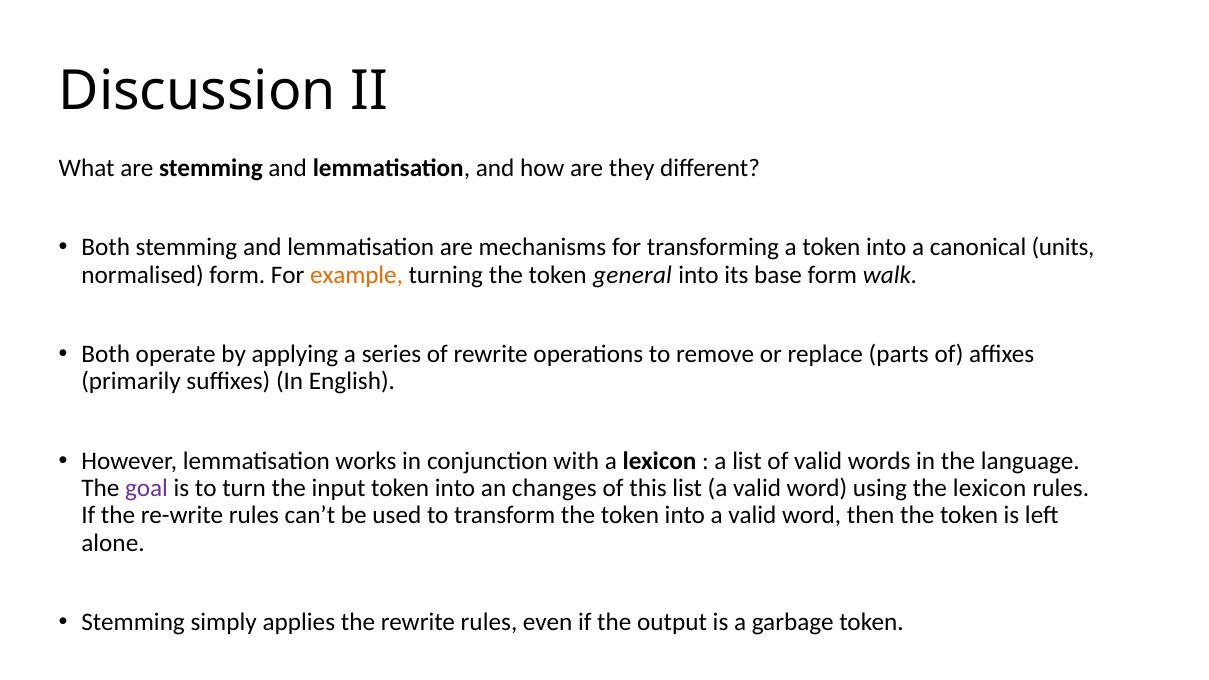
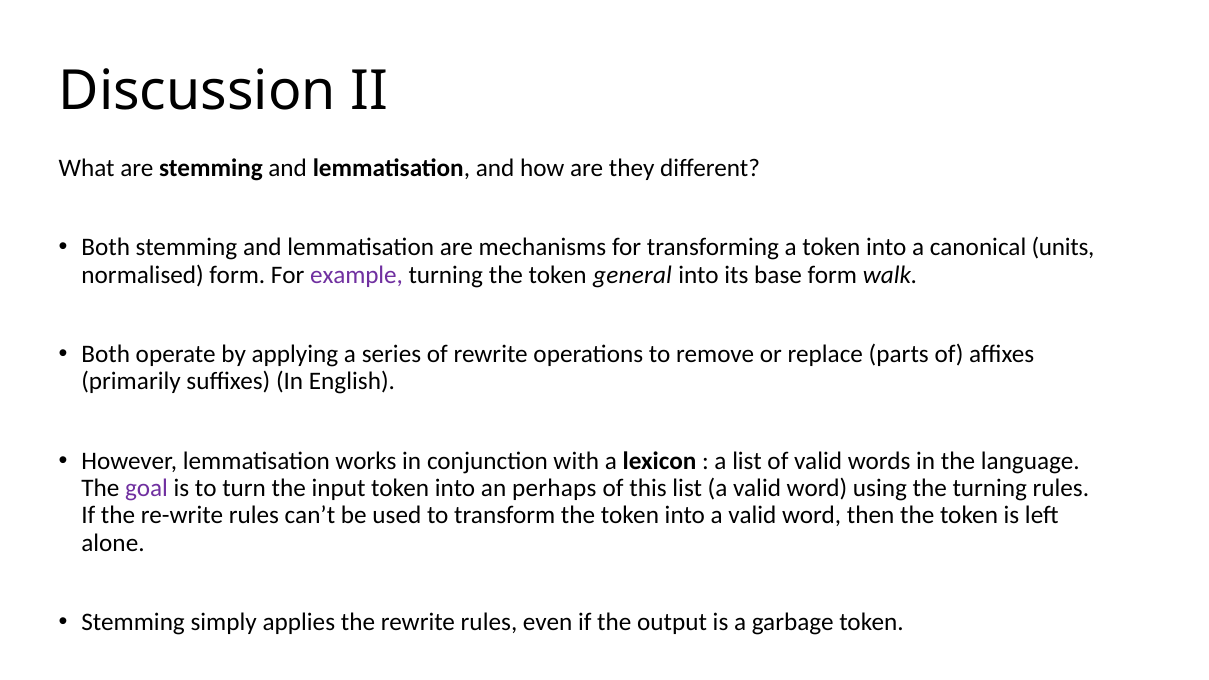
example colour: orange -> purple (356, 275)
changes: changes -> perhaps (554, 488)
the lexicon: lexicon -> turning (990, 488)
